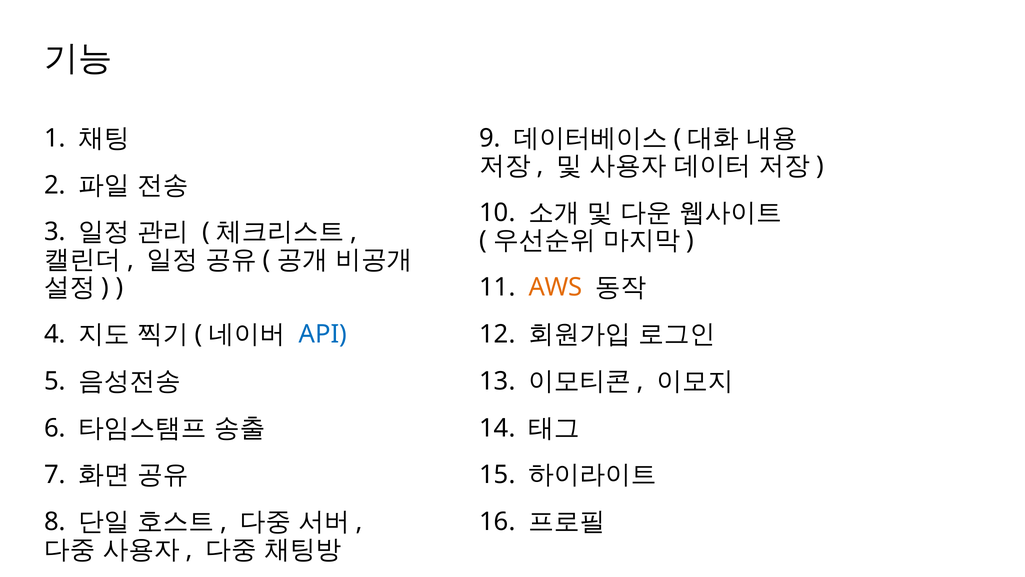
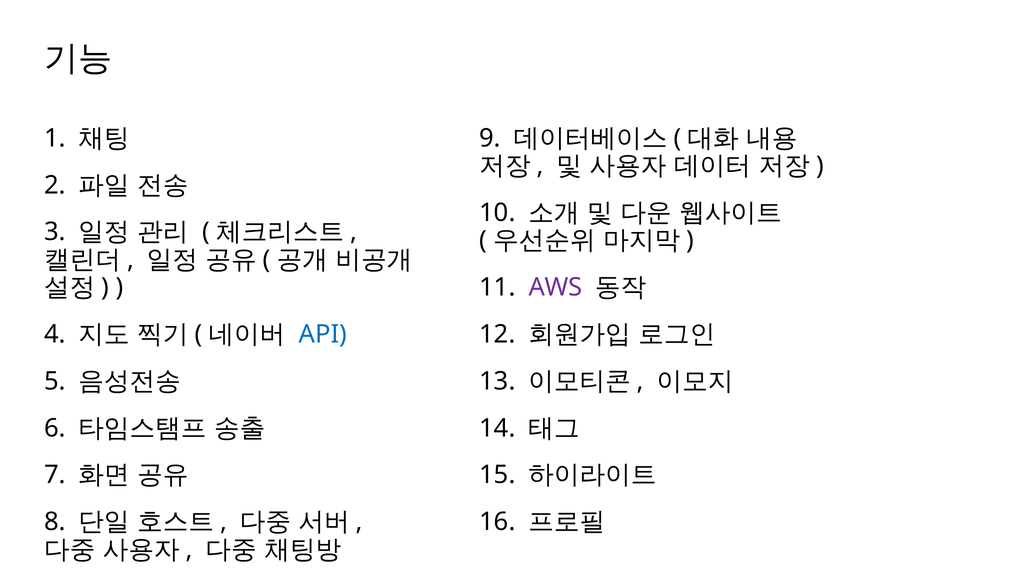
AWS colour: orange -> purple (556, 287)
